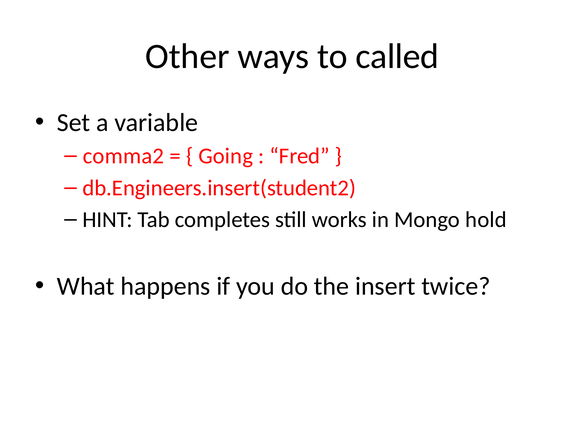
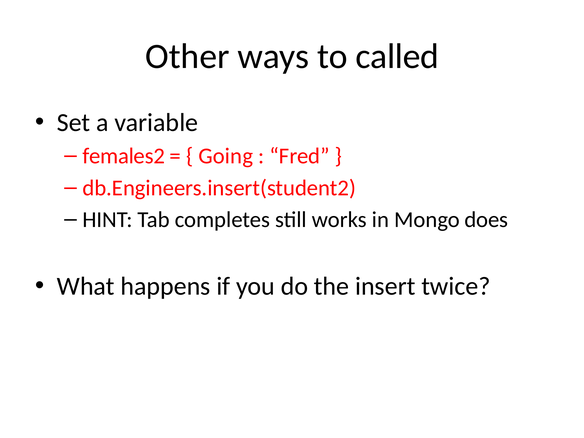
comma2: comma2 -> females2 (124, 156)
hold: hold -> does (486, 220)
